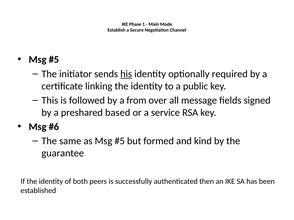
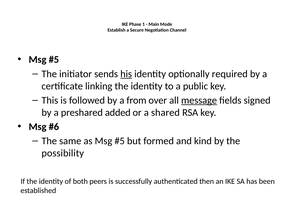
message underline: none -> present (199, 101)
based: based -> added (118, 113)
service: service -> shared (165, 113)
guarantee: guarantee -> possibility (63, 154)
